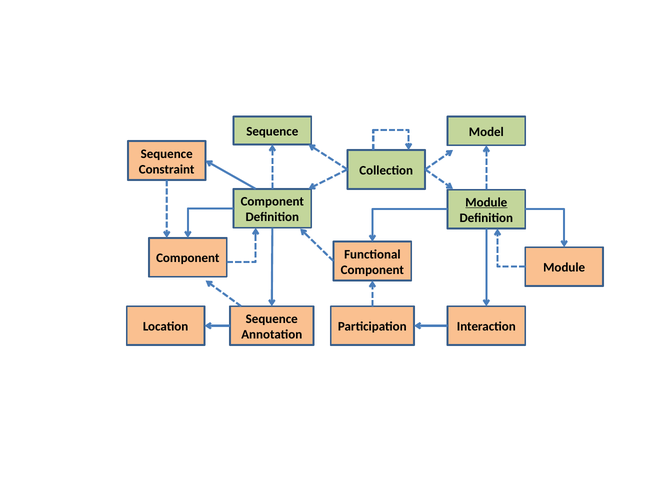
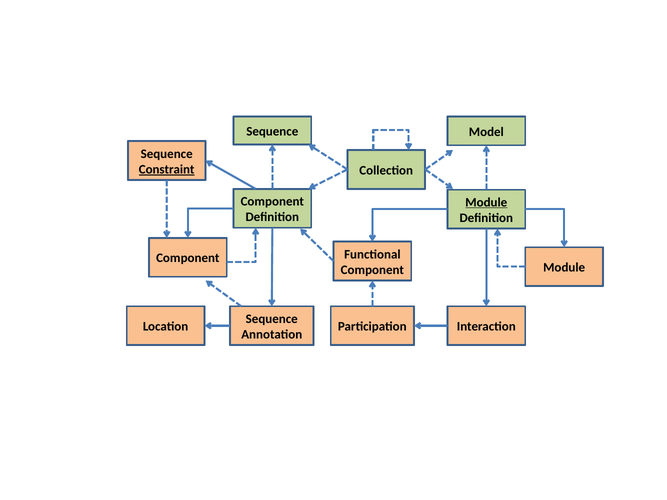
Constraint underline: none -> present (167, 169)
